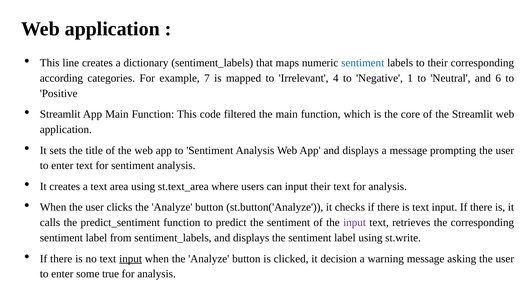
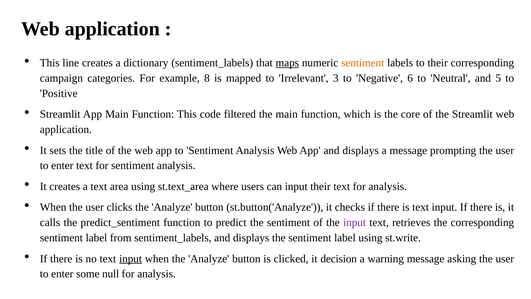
maps underline: none -> present (287, 63)
sentiment colour: blue -> orange (363, 63)
according: according -> campaign (61, 78)
7: 7 -> 8 (207, 78)
4: 4 -> 3 (336, 78)
1: 1 -> 6 (410, 78)
6: 6 -> 5 (498, 78)
true: true -> null (111, 274)
